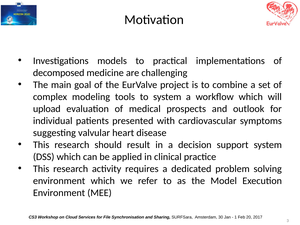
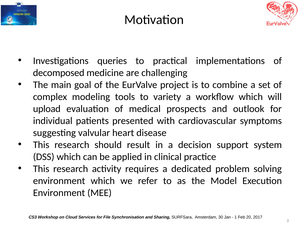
models: models -> queries (112, 61)
to system: system -> variety (167, 97)
